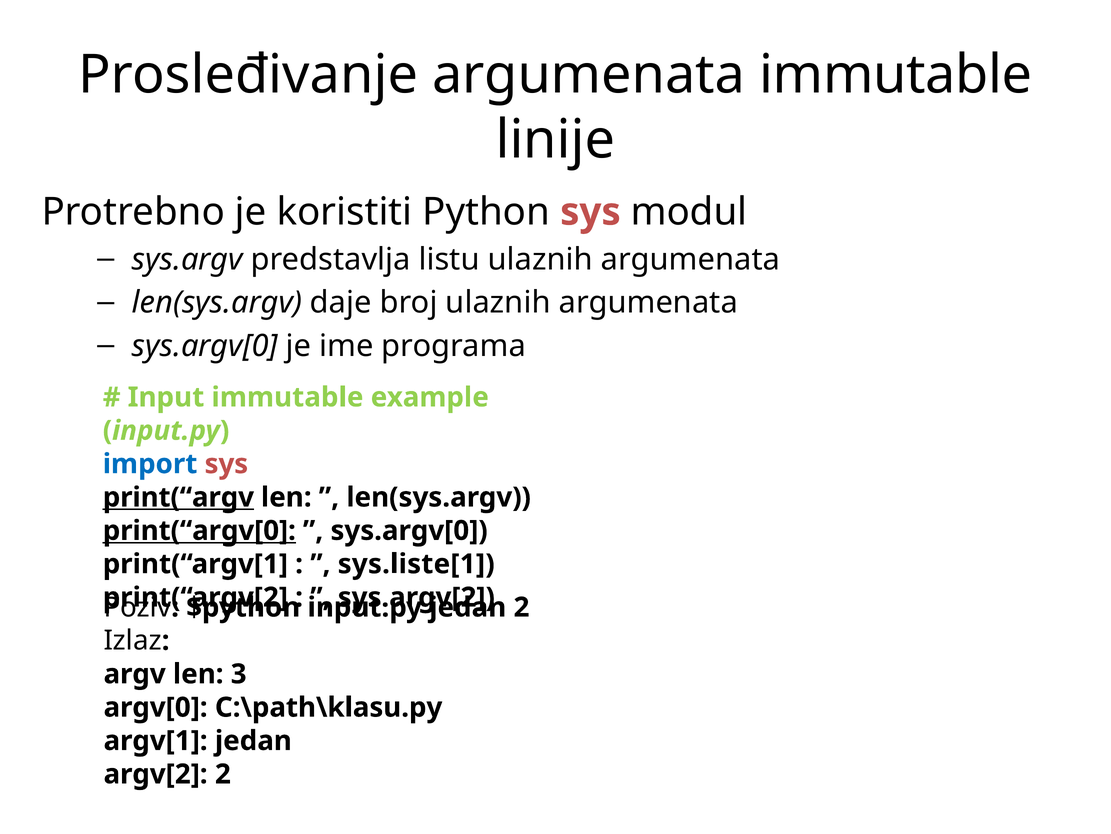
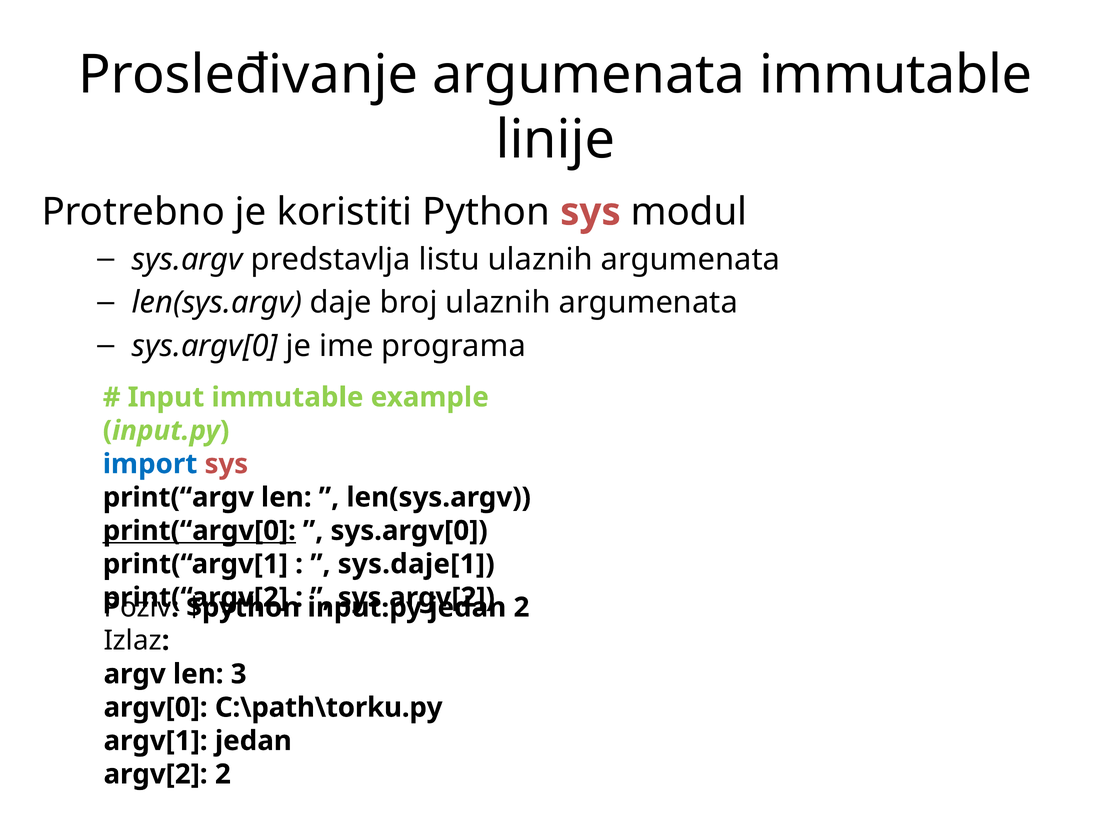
print(“argv underline: present -> none (178, 497)
sys.liste[1: sys.liste[1 -> sys.daje[1 (416, 564)
C:\path\klasu.py: C:\path\klasu.py -> C:\path\torku.py (329, 707)
